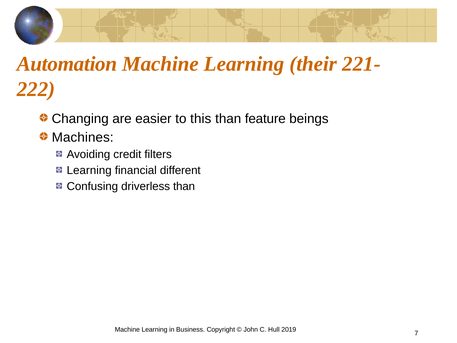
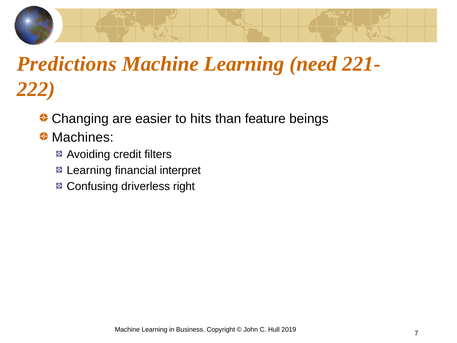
Automation: Automation -> Predictions (67, 64)
their: their -> need (313, 64)
this: this -> hits (201, 119)
different: different -> interpret (180, 170)
driverless than: than -> right (184, 186)
